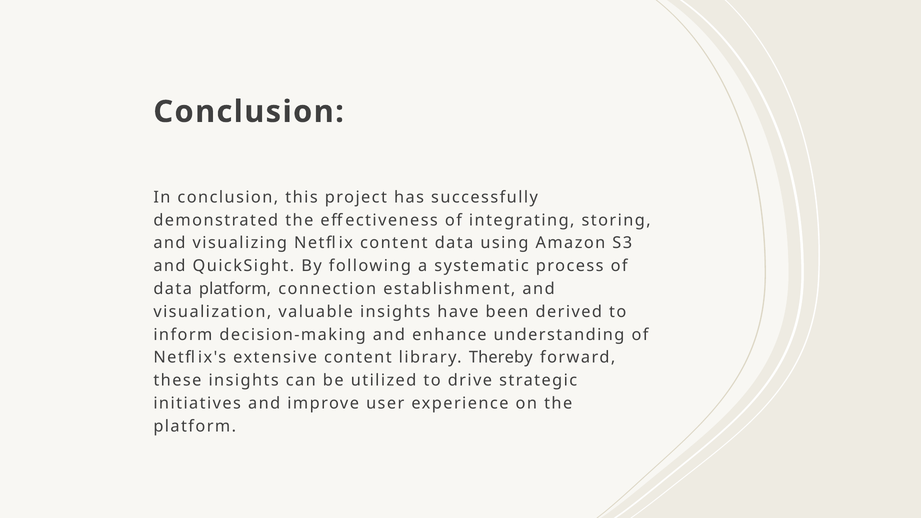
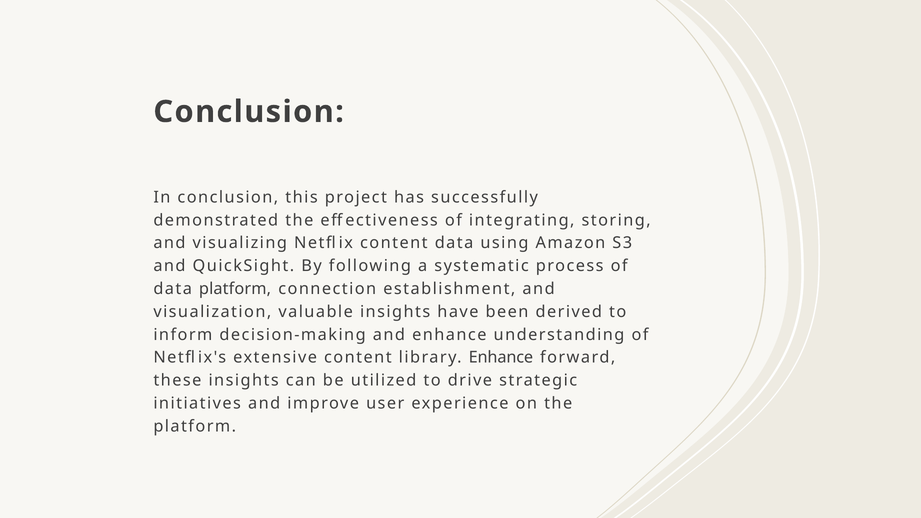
library Thereby: Thereby -> Enhance (501, 358)
